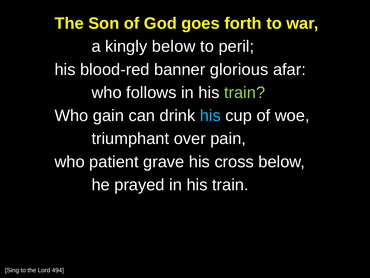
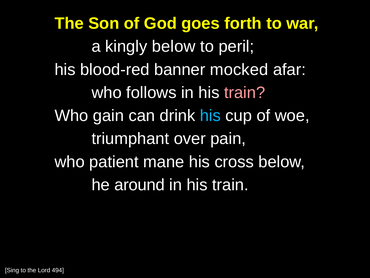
glorious: glorious -> mocked (239, 69)
train colour: light green -> pink (245, 92)
grave: grave -> mane (164, 162)
prayed: prayed -> around (140, 185)
